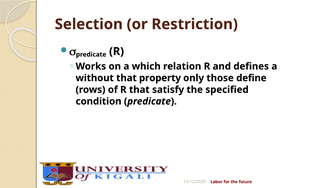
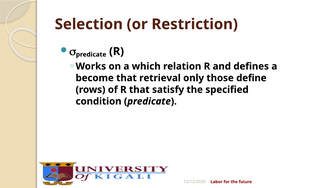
without: without -> become (95, 78)
property: property -> retrieval (160, 78)
